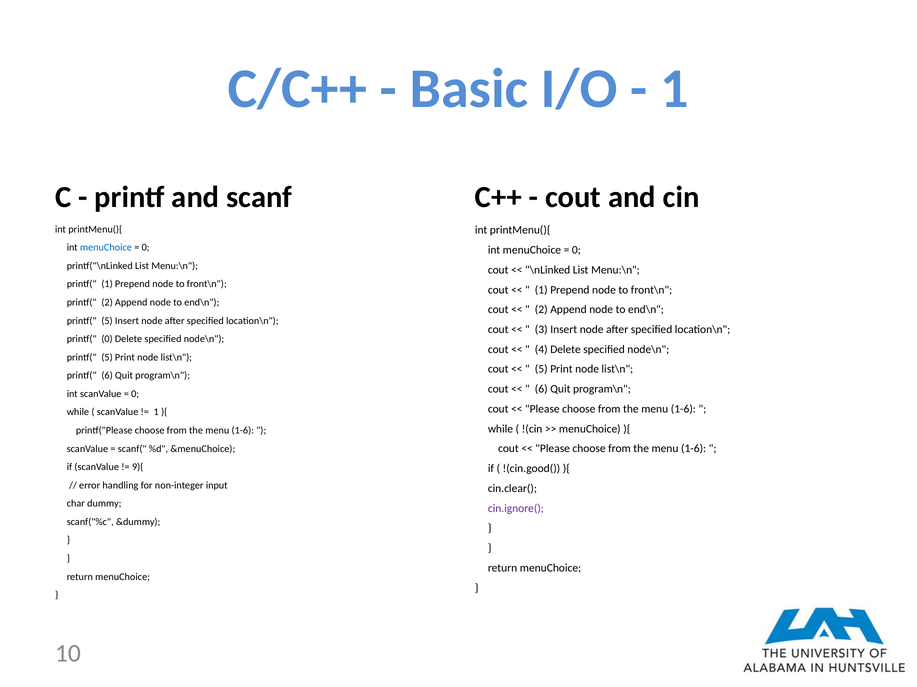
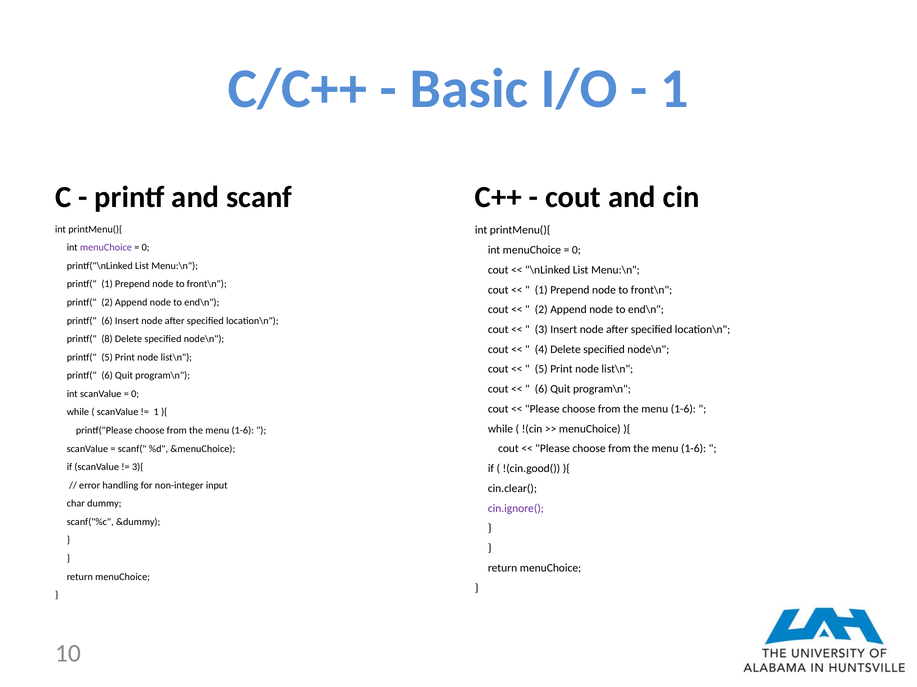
menuChoice colour: blue -> purple (106, 248)
5: 5 -> 6 (107, 321)
printf( 0: 0 -> 8 (107, 339)
9){: 9){ -> 3){ (138, 467)
